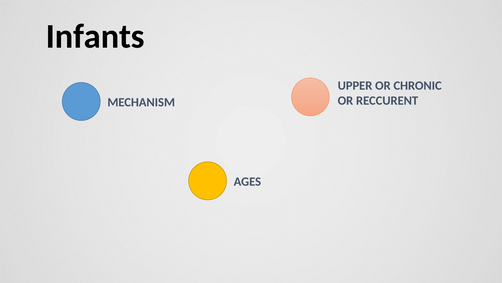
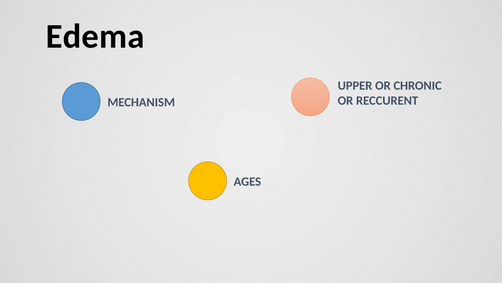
Infants: Infants -> Edema (95, 36)
